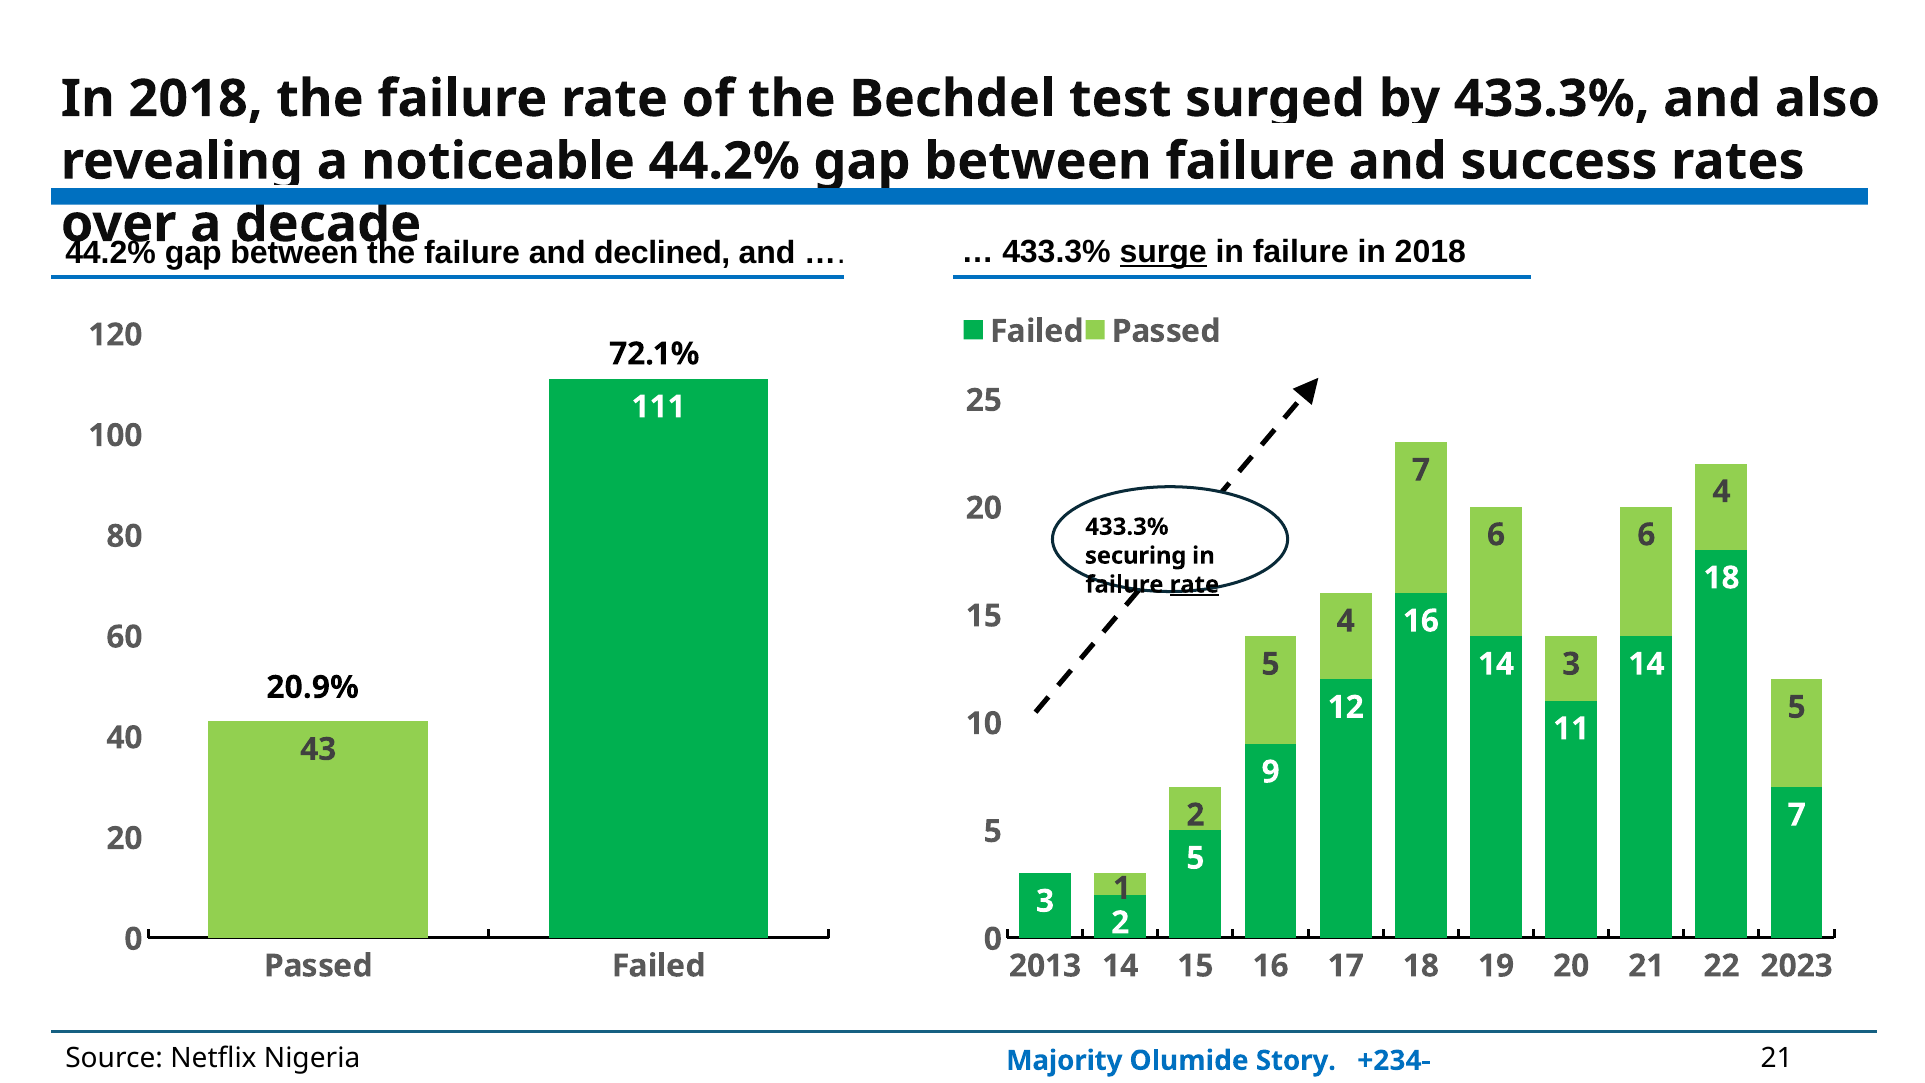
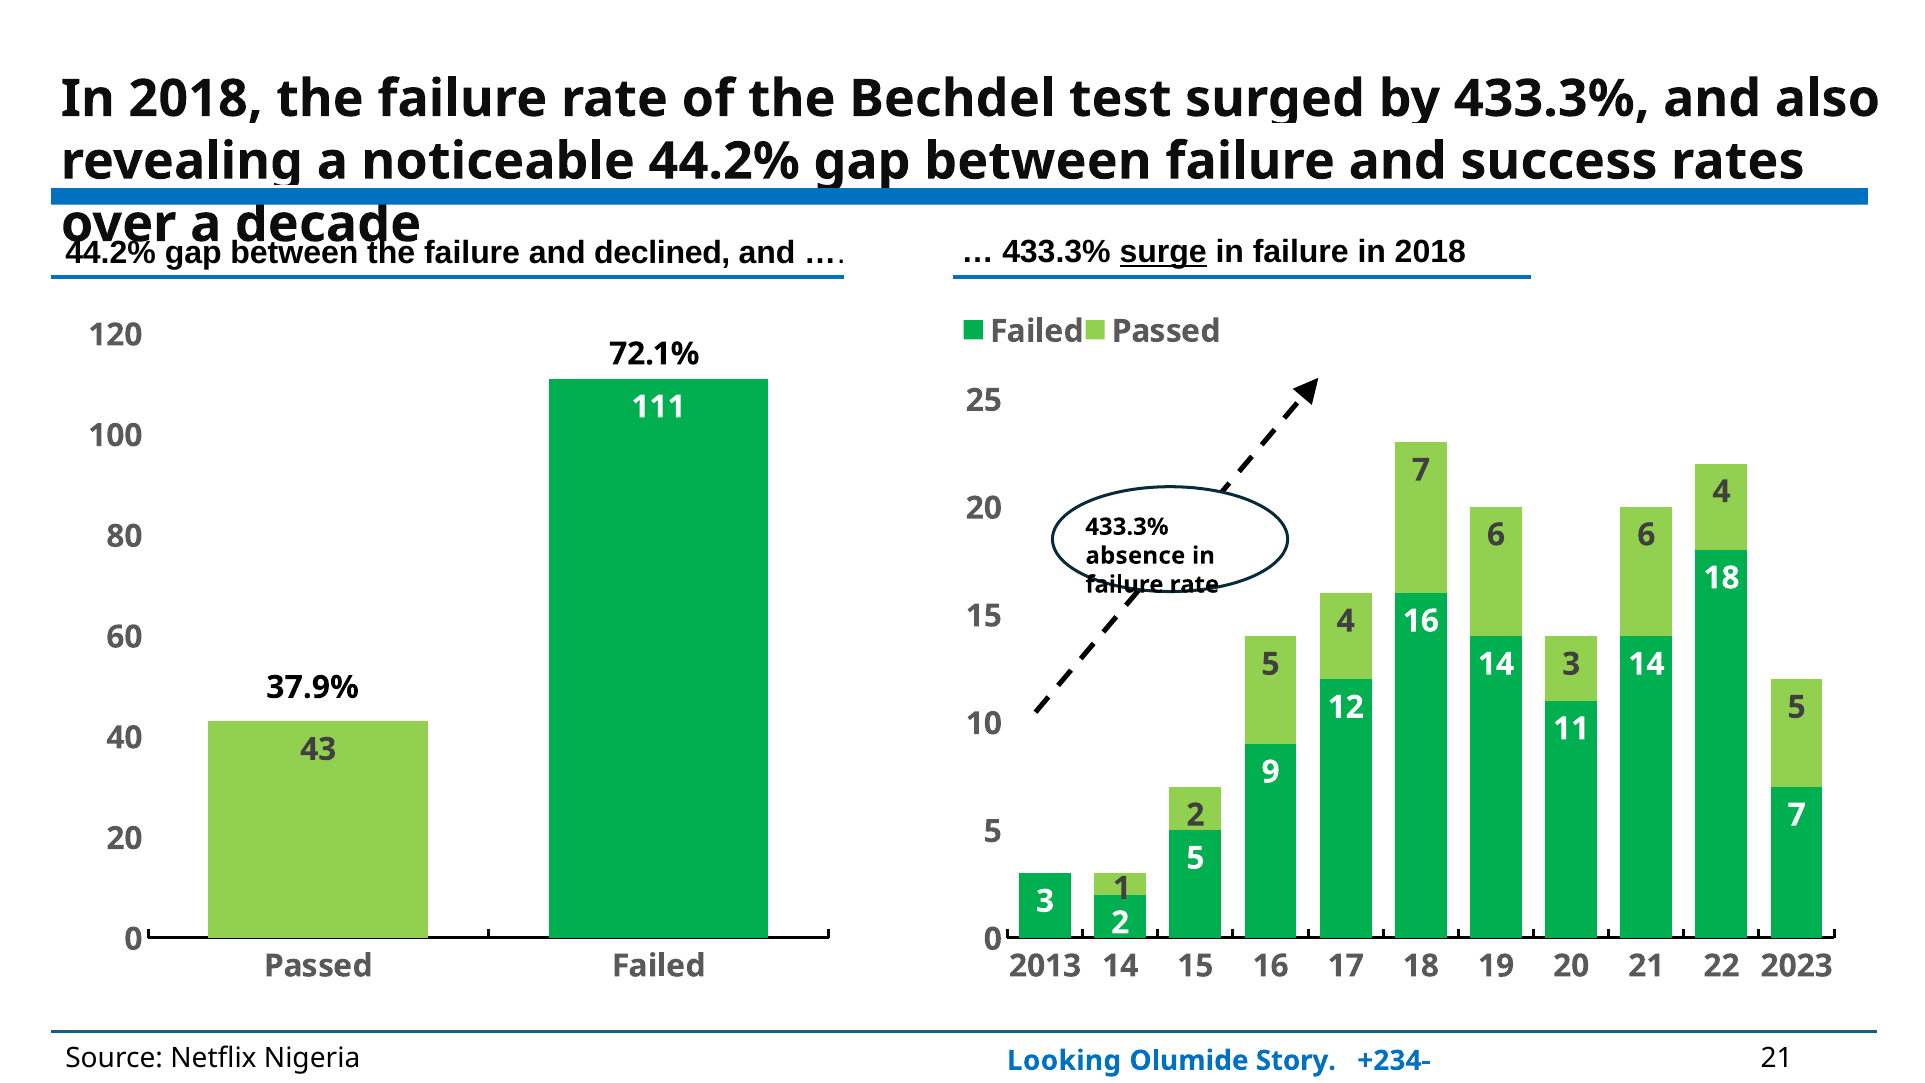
securing: securing -> absence (1135, 556)
rate underline: present -> none (1194, 585)
20.9%: 20.9% -> 37.9% (313, 687)
Majority: Majority -> Looking (1064, 1060)
